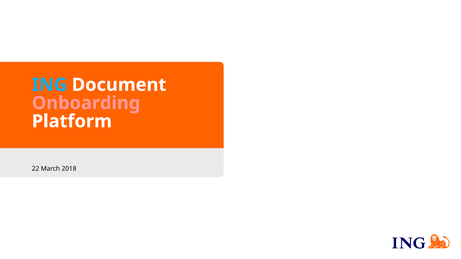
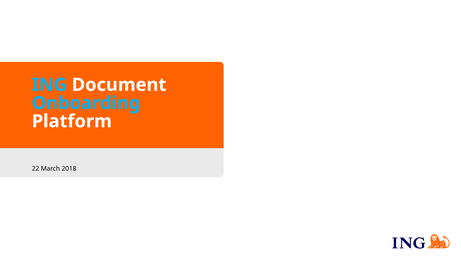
Onboarding colour: pink -> light blue (86, 103)
